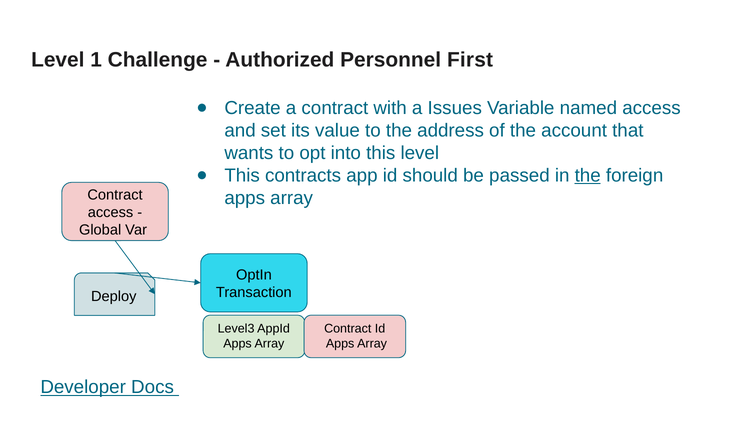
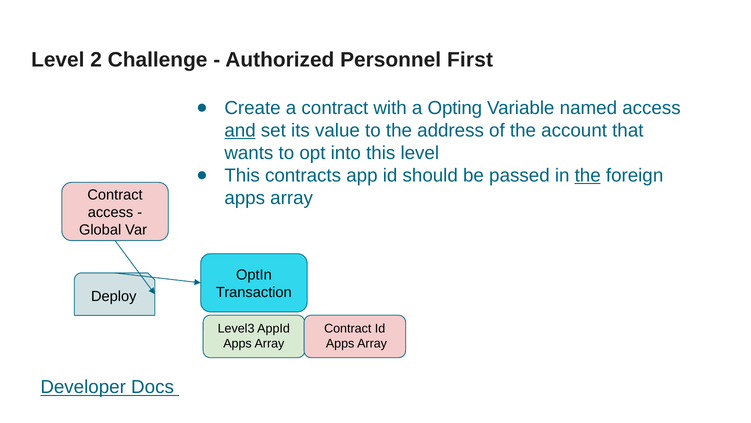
1: 1 -> 2 (96, 60)
Issues: Issues -> Opting (455, 108)
and underline: none -> present (240, 130)
